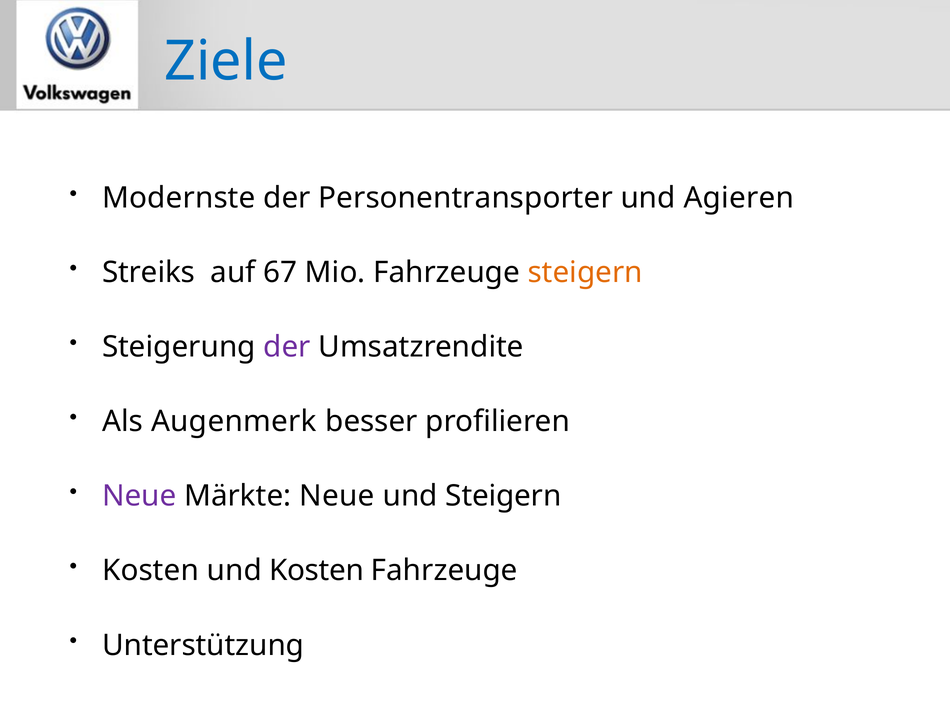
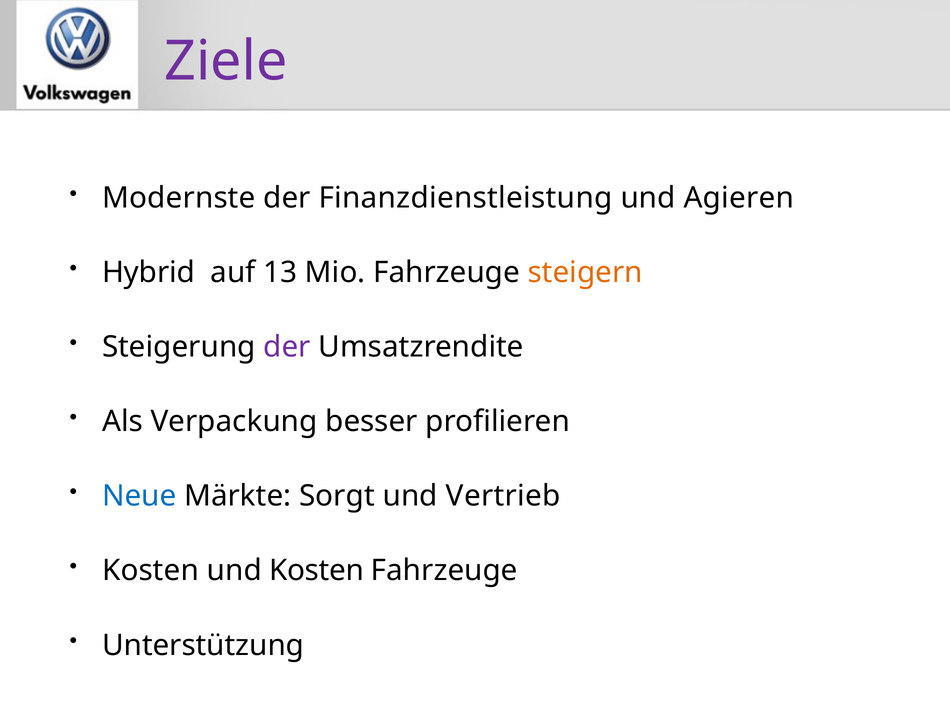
Ziele colour: blue -> purple (226, 62)
Personentransporter: Personentransporter -> Finanzdienstleistung (466, 198)
Streiks: Streiks -> Hybrid (149, 273)
67: 67 -> 13 (280, 273)
Augenmerk: Augenmerk -> Verpackung (234, 422)
Neue colour: purple -> blue (139, 496)
Märkte Neue: Neue -> Sorgt (337, 496)
und Steigern: Steigern -> Vertrieb (503, 496)
